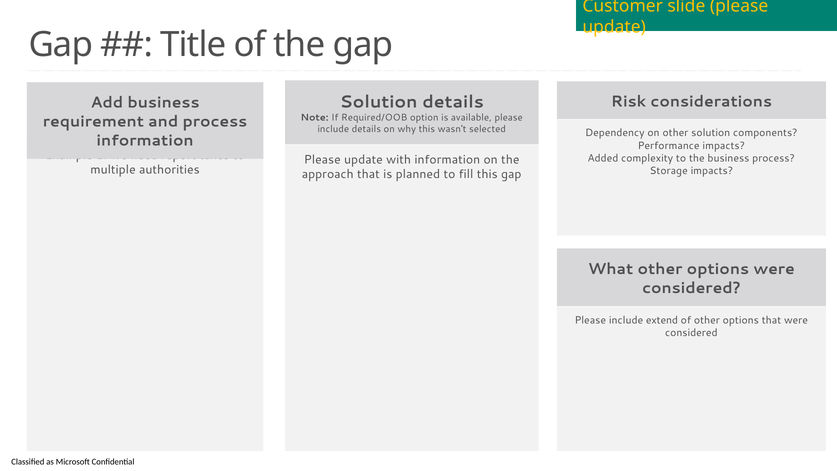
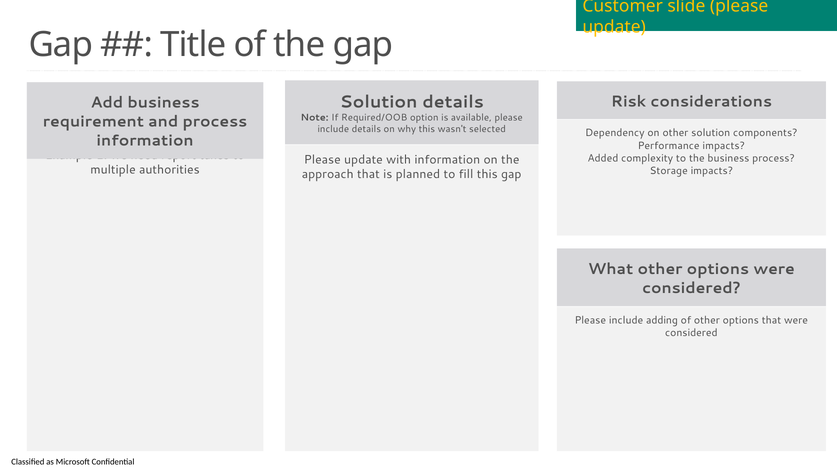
extend: extend -> adding (662, 320)
